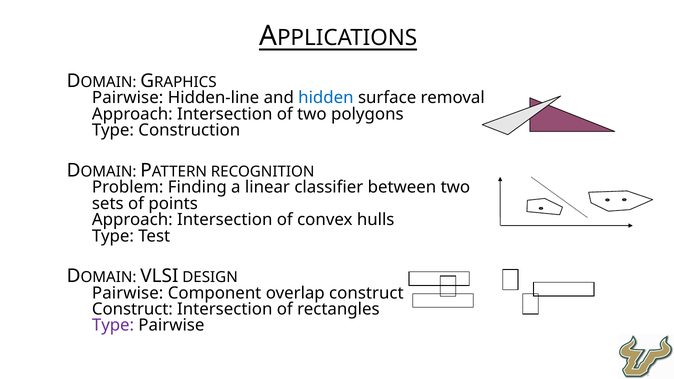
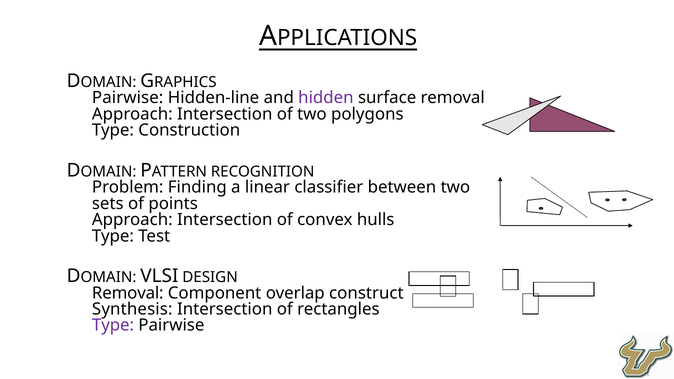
hidden colour: blue -> purple (326, 98)
Pairwise: Pairwise -> Removal (128, 293)
Construct: Construct -> Synthesis (132, 309)
